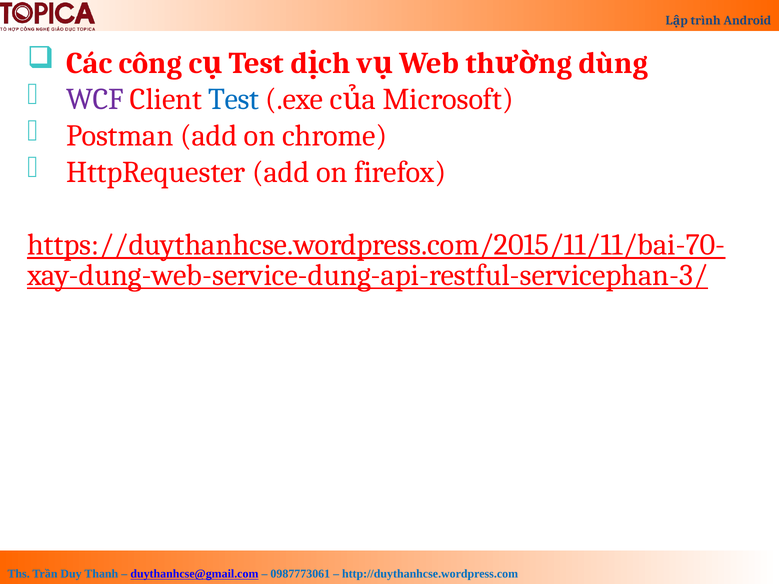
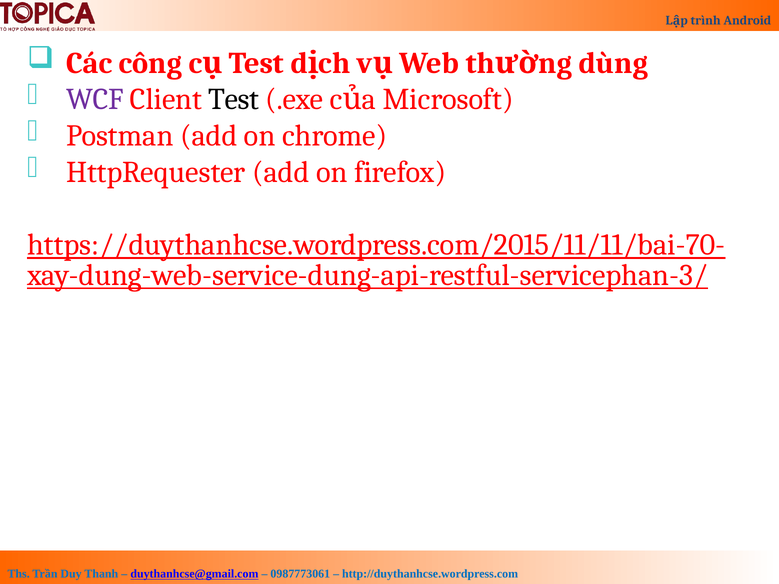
Test colour: blue -> black (234, 99)
